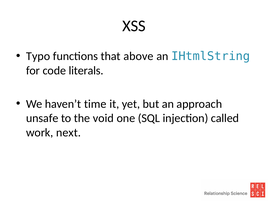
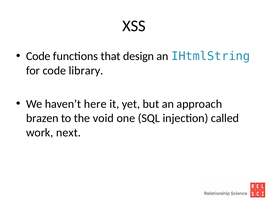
Typo: Typo -> Code (38, 56)
above: above -> design (139, 56)
literals: literals -> library (86, 71)
time: time -> here (95, 104)
unsafe: unsafe -> brazen (42, 118)
